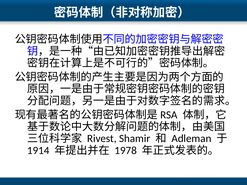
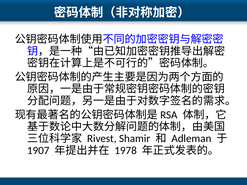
1914: 1914 -> 1907 (38, 151)
